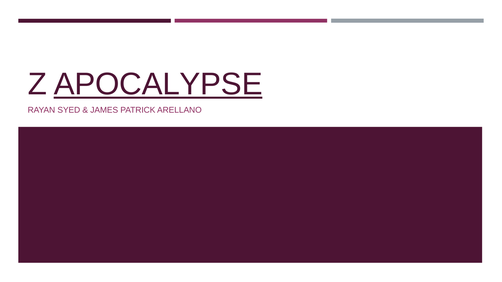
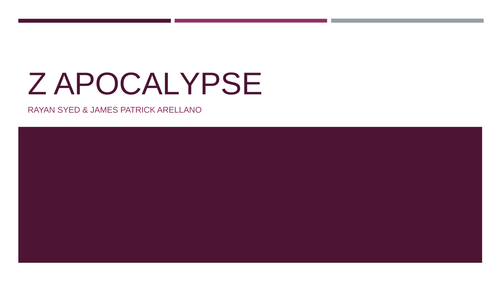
APOCALYPSE underline: present -> none (158, 84)
